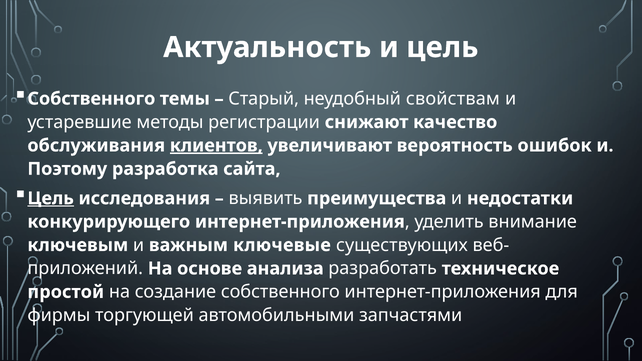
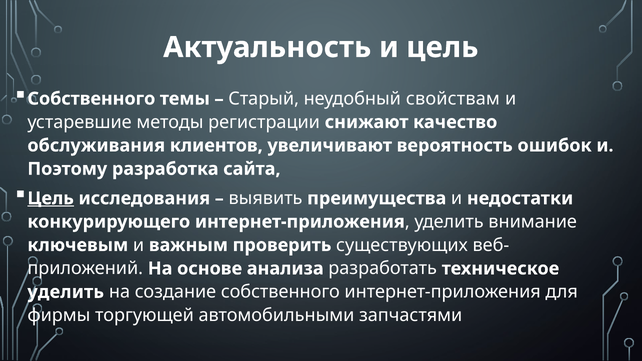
клиентов underline: present -> none (216, 146)
ключевые: ключевые -> проверить (282, 245)
простой: простой -> уделить (66, 292)
